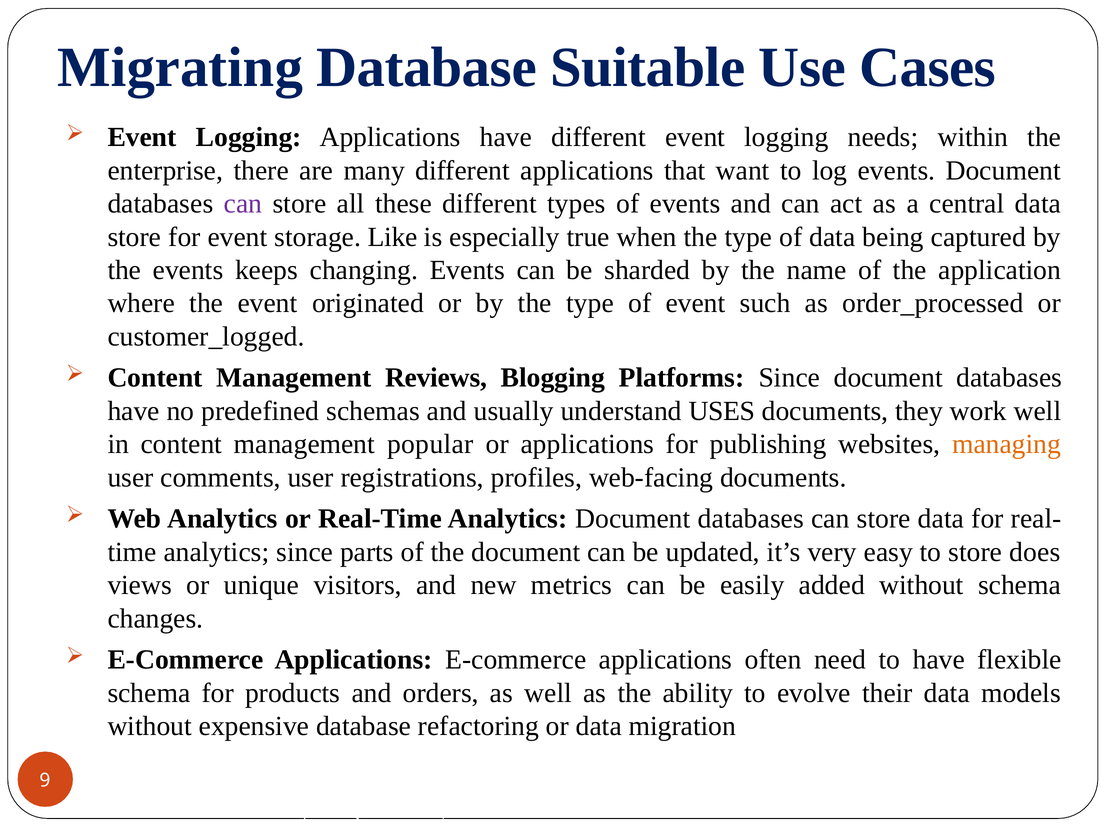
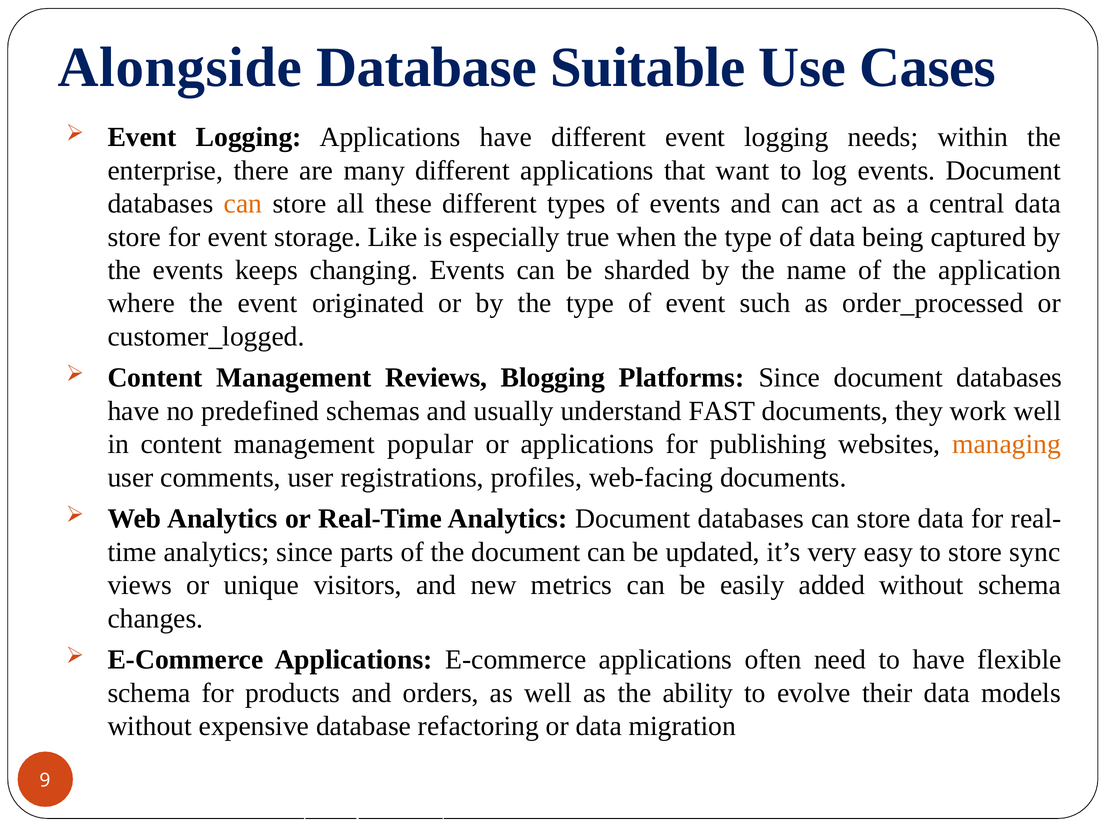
Migrating: Migrating -> Alongside (180, 67)
can colour: purple -> orange (243, 204)
USES: USES -> FAST (722, 411)
does: does -> sync (1035, 552)
